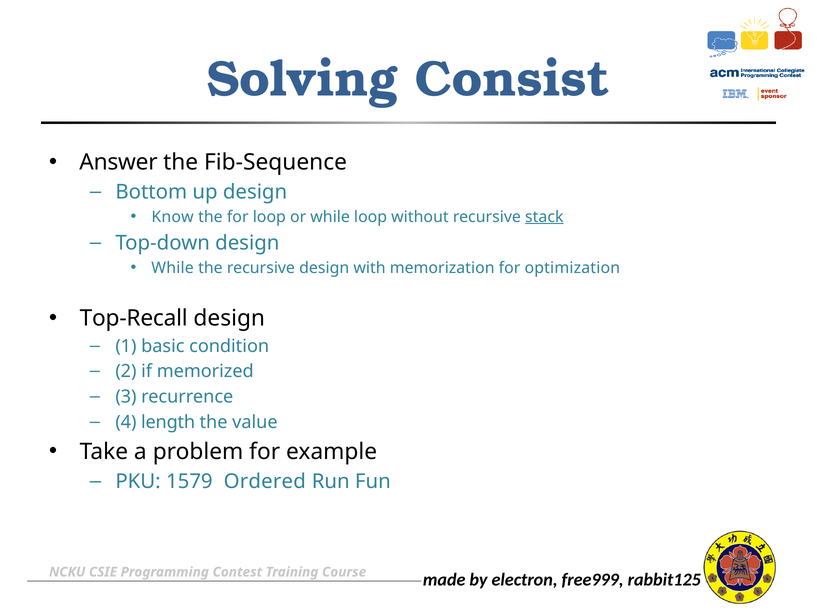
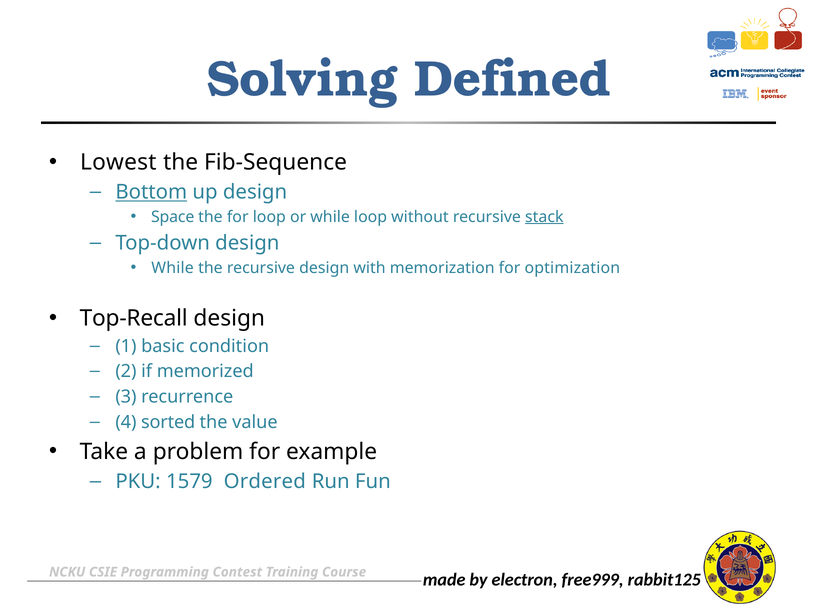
Consist: Consist -> Defined (513, 79)
Answer: Answer -> Lowest (118, 162)
Bottom underline: none -> present (151, 192)
Know: Know -> Space (173, 217)
length: length -> sorted (168, 422)
